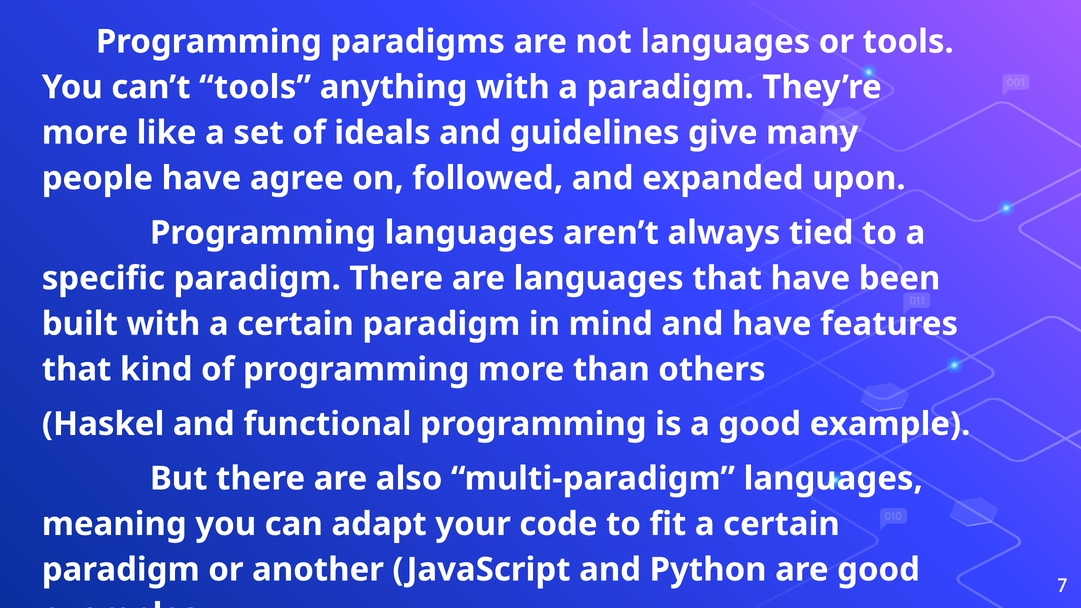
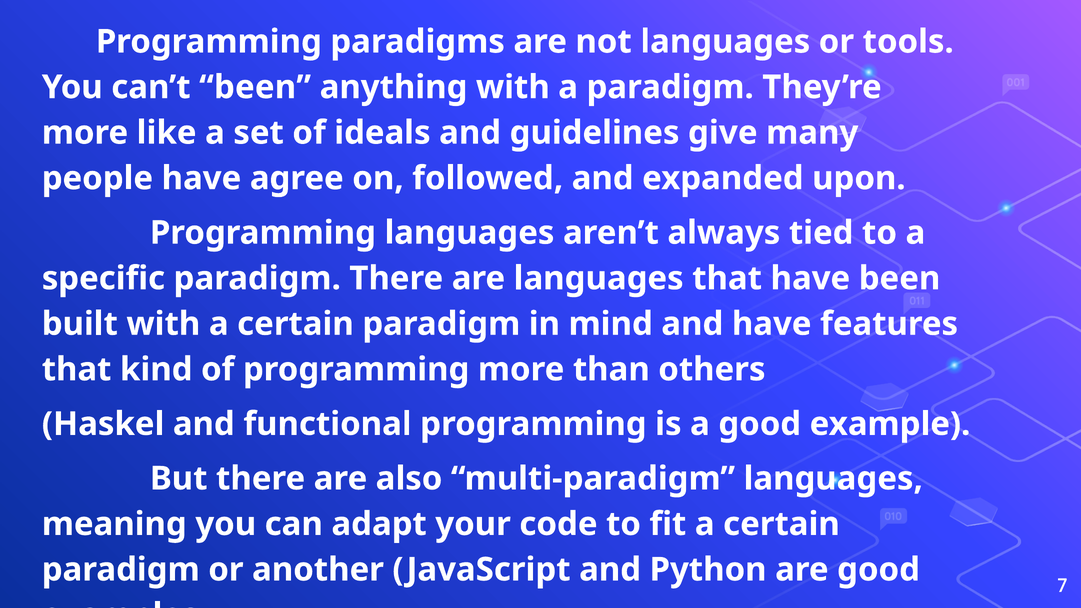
can’t tools: tools -> been (255, 87)
